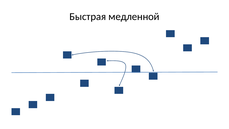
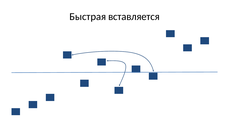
медленной: медленной -> вставляется (134, 17)
